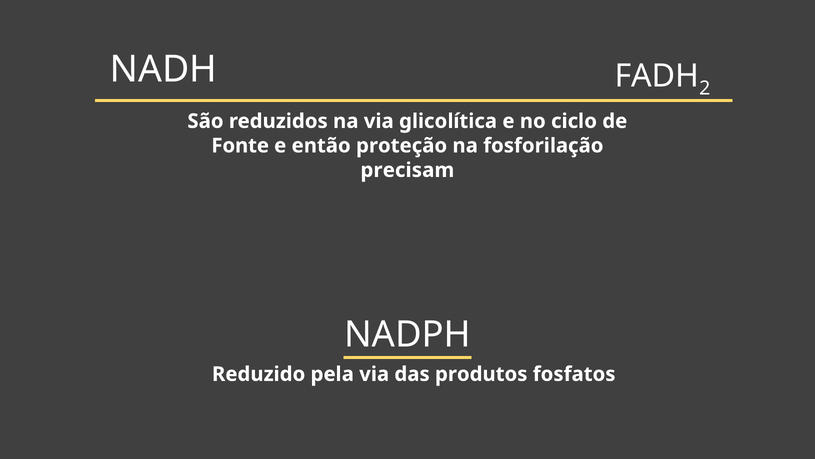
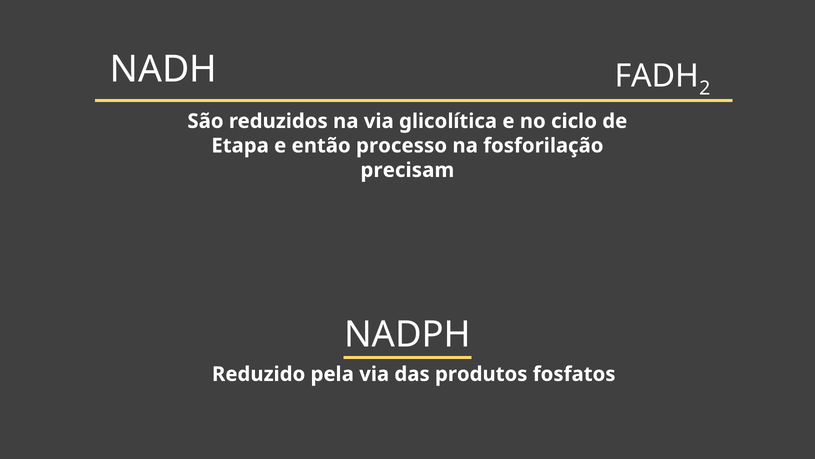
Fonte: Fonte -> Etapa (240, 146)
proteção: proteção -> processo (402, 146)
